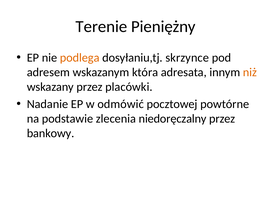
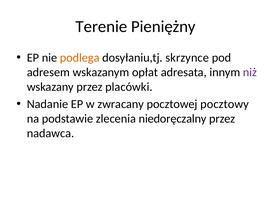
która: która -> opłat (145, 72)
niż colour: orange -> purple (250, 72)
odmówić: odmówić -> zwracany (121, 104)
powtórne: powtórne -> pocztowy (225, 104)
bankowy: bankowy -> nadawca (51, 133)
